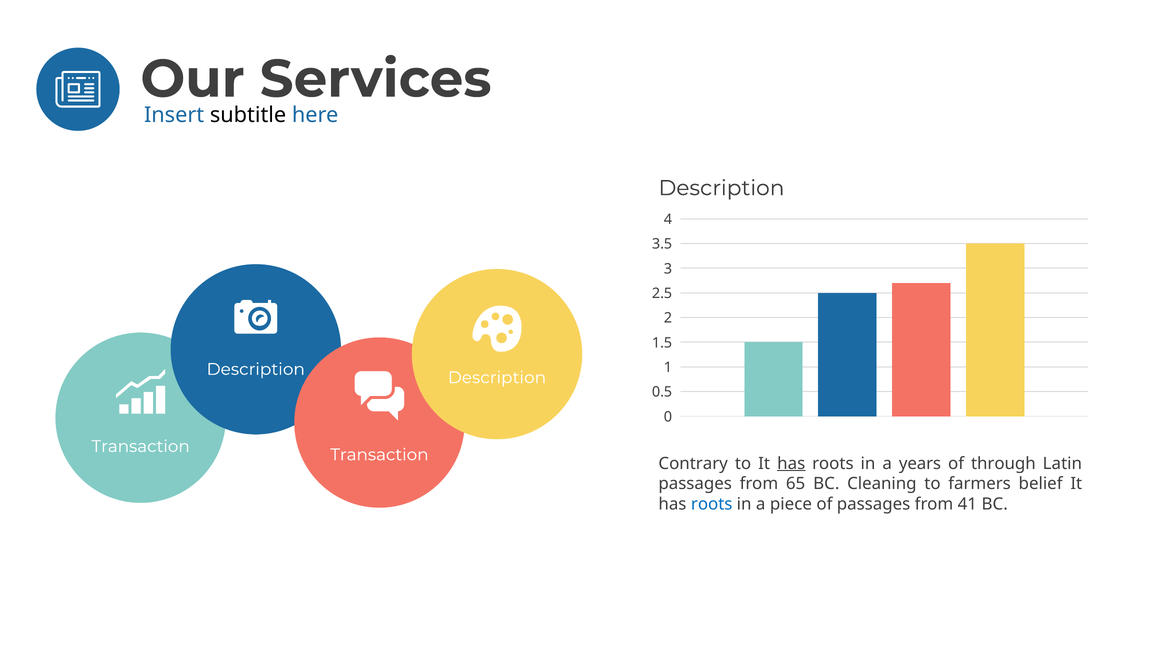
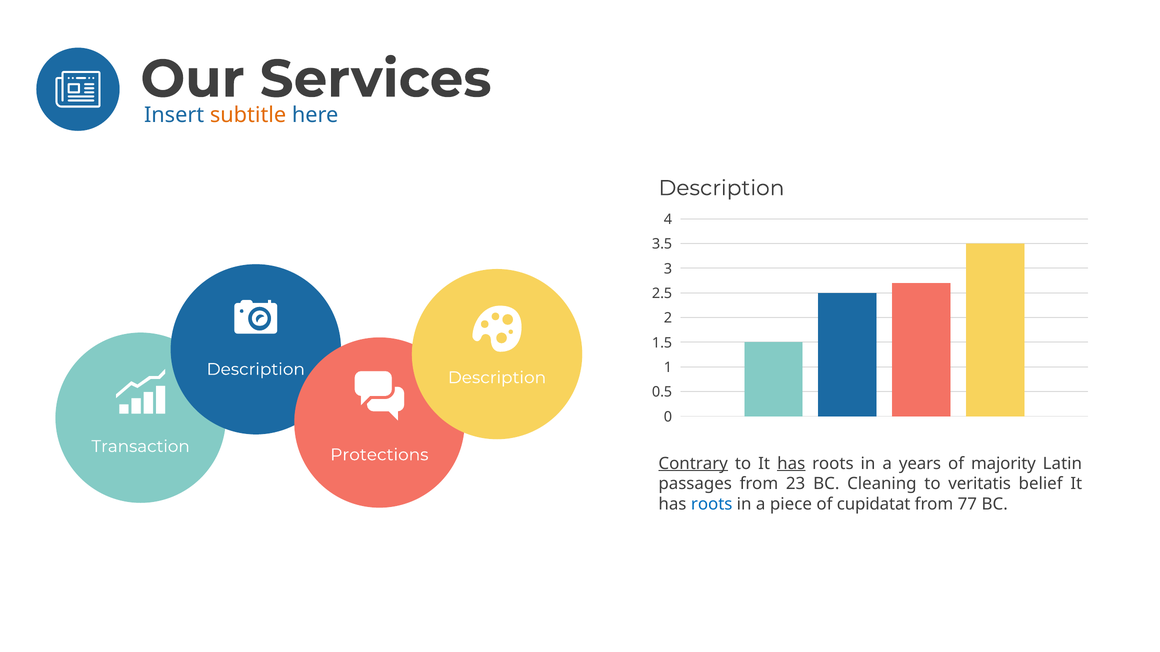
subtitle colour: black -> orange (248, 115)
Transaction: Transaction -> Protections (379, 455)
Contrary underline: none -> present (693, 464)
through: through -> majority (1003, 464)
65: 65 -> 23 (796, 484)
farmers: farmers -> veritatis (980, 484)
of passages: passages -> cupidatat (874, 504)
41: 41 -> 77 (967, 504)
